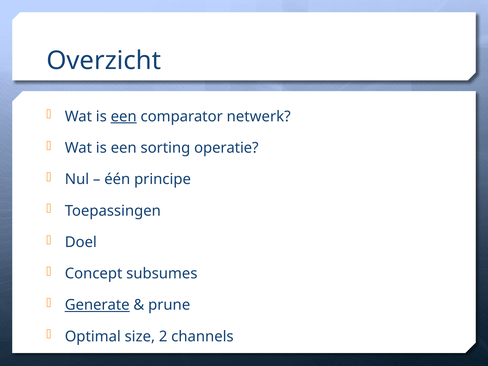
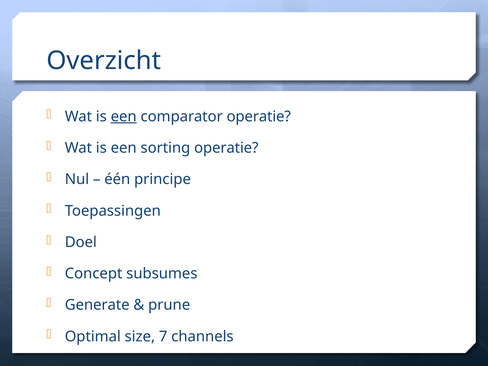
comparator netwerk: netwerk -> operatie (259, 116)
Generate underline: present -> none (97, 305)
2: 2 -> 7 (163, 336)
